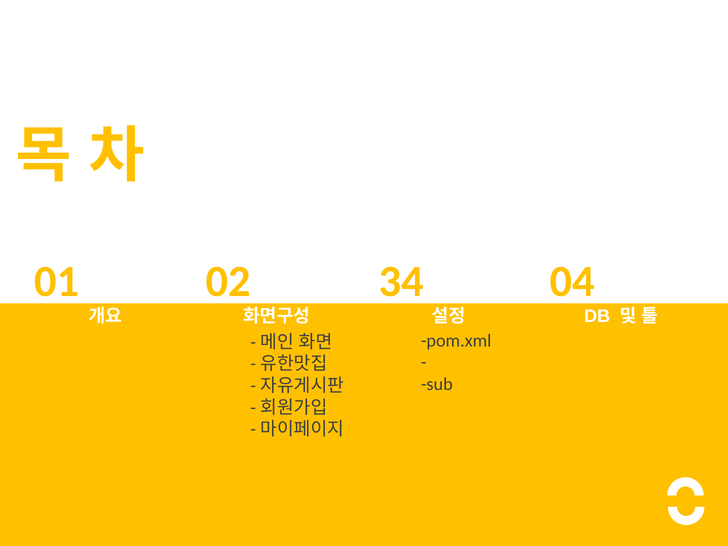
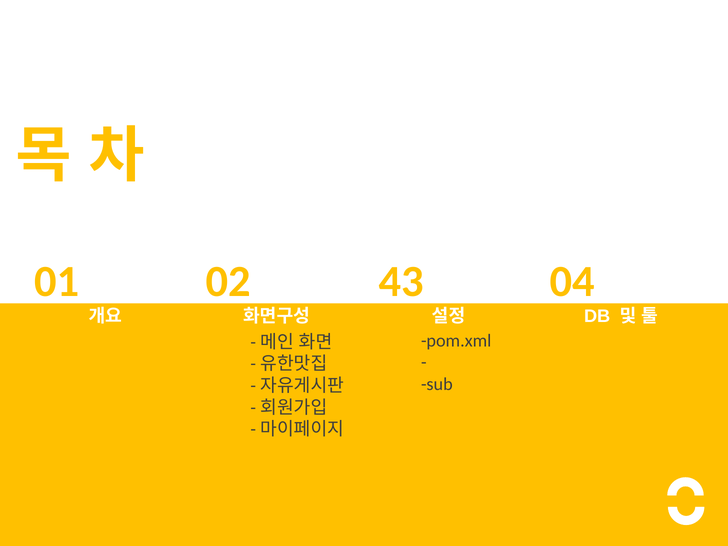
34: 34 -> 43 (401, 281)
